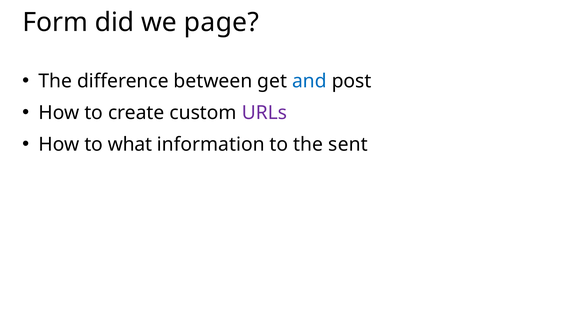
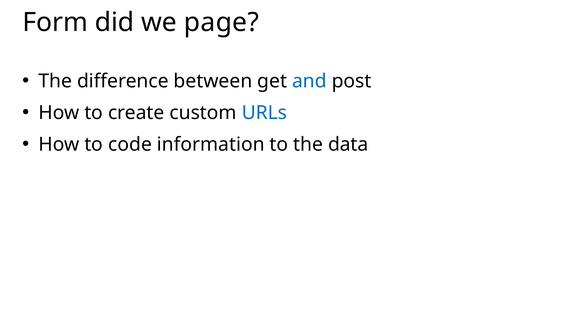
URLs colour: purple -> blue (264, 113)
what: what -> code (130, 144)
sent: sent -> data (348, 144)
